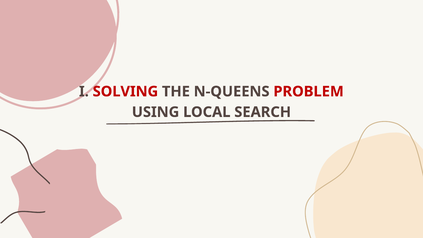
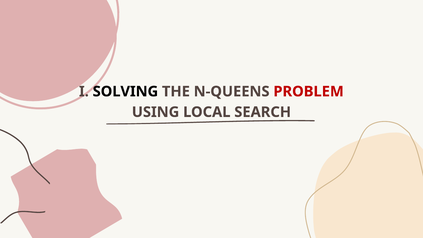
SOLVING colour: red -> black (125, 91)
